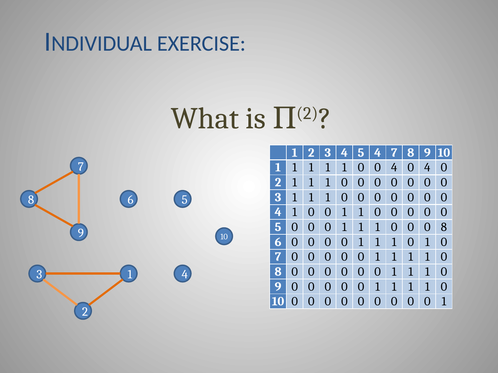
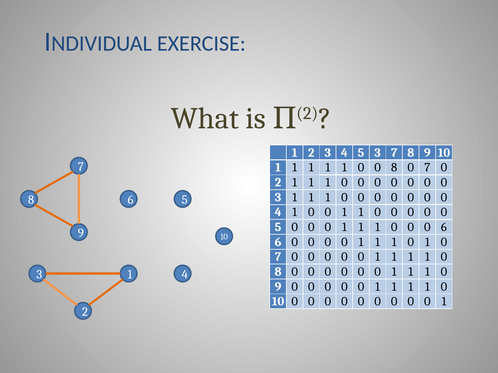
5 4: 4 -> 3 (378, 153)
1 0 0 4: 4 -> 8 (394, 168)
4: 4 -> 7 (427, 168)
0 0 8: 8 -> 6 (444, 227)
